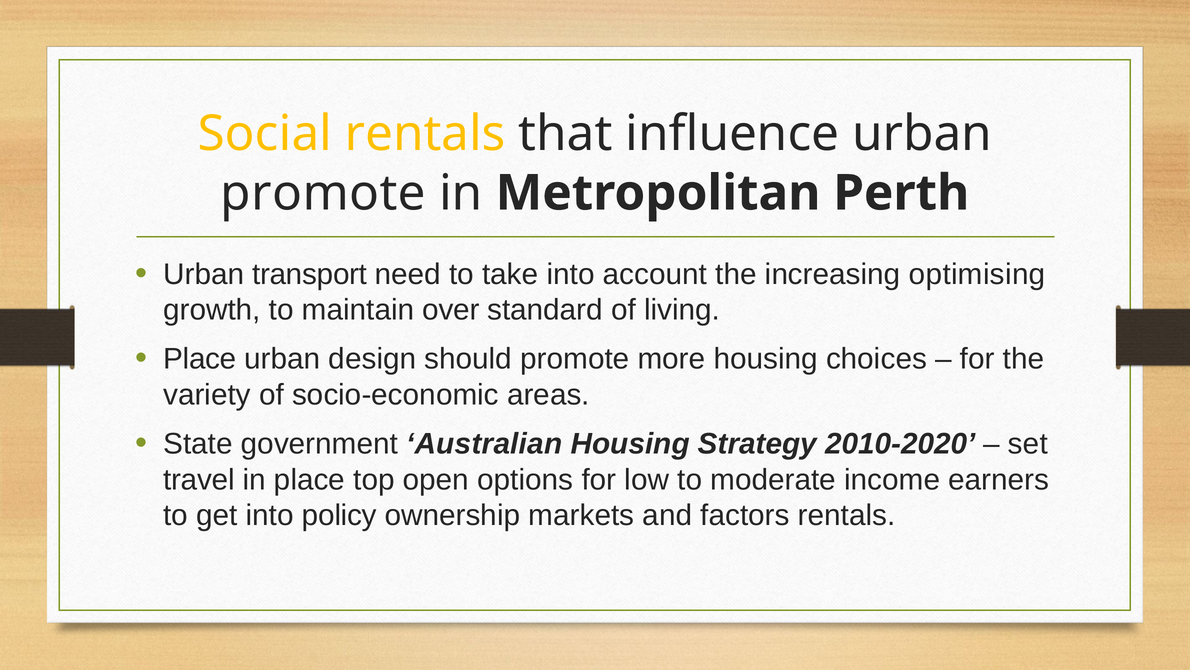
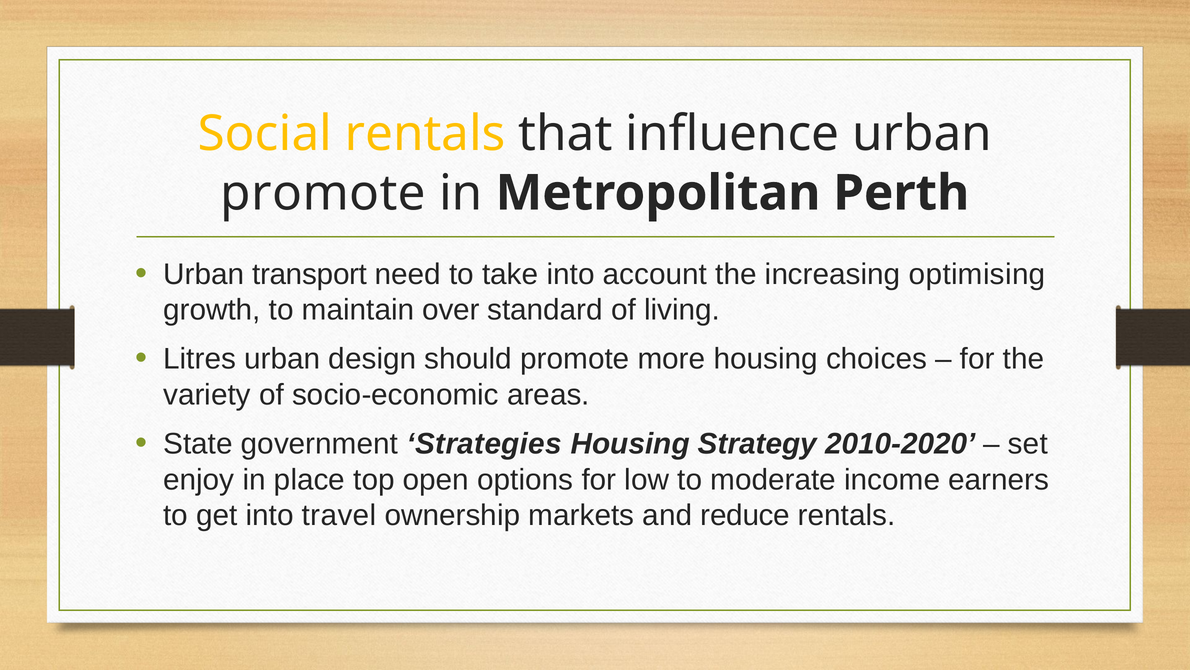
Place: Place -> Litres (200, 359)
Australian: Australian -> Strategies (484, 444)
travel: travel -> enjoy (199, 479)
policy: policy -> travel (339, 515)
factors: factors -> reduce (745, 515)
